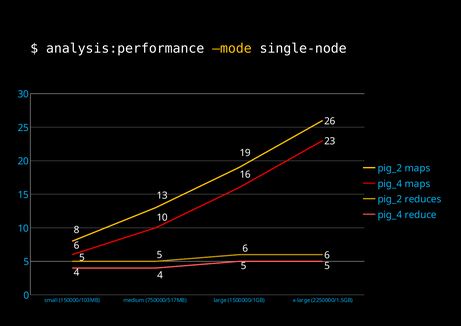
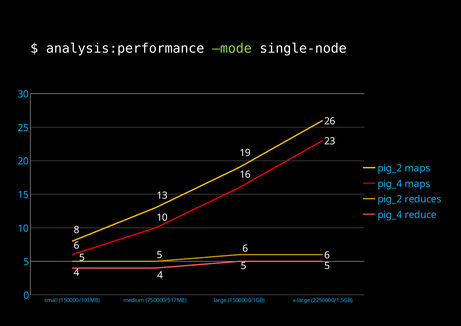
mode colour: yellow -> light green (232, 48)
